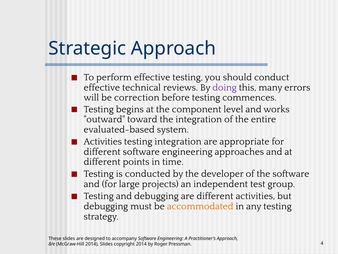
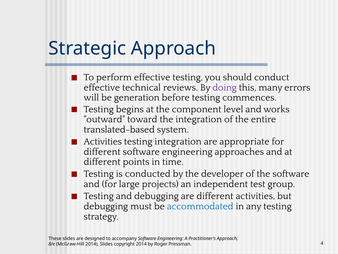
correction: correction -> generation (137, 97)
evaluated-based: evaluated-based -> translated-based (119, 129)
accommodated colour: orange -> blue (200, 206)
